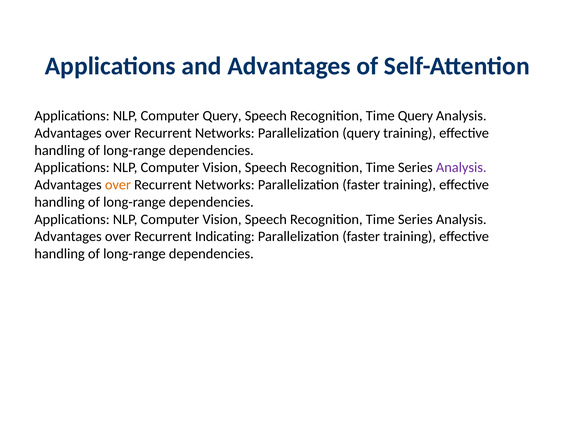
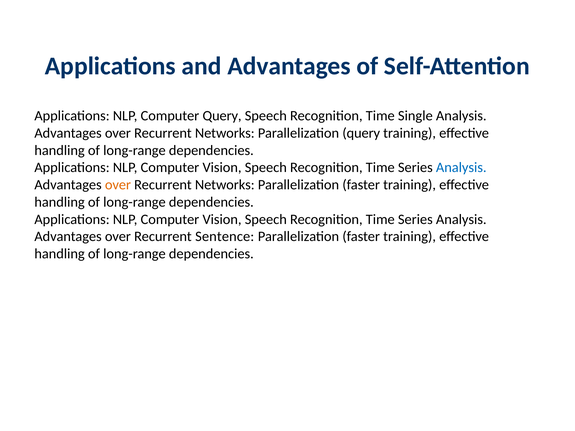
Time Query: Query -> Single (415, 116)
Analysis colour: purple -> blue (461, 168)
Indicating: Indicating -> Sentence (225, 237)
